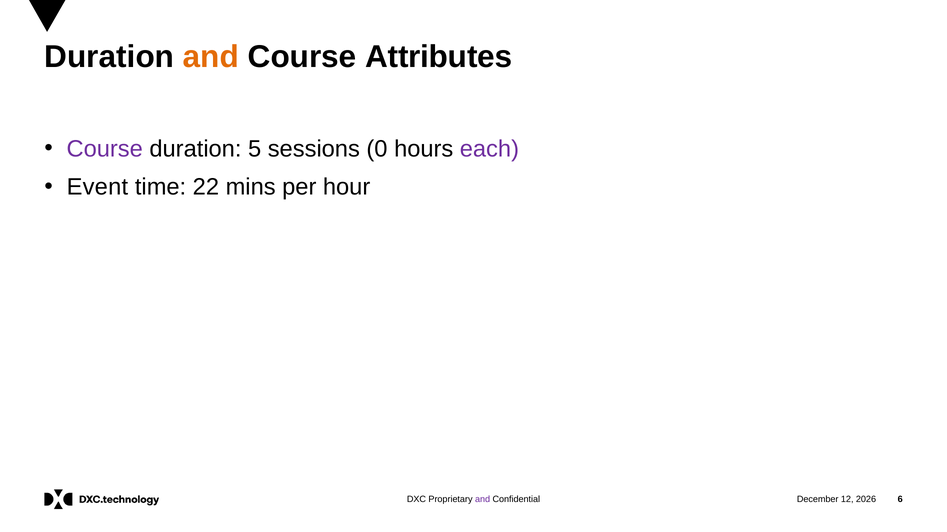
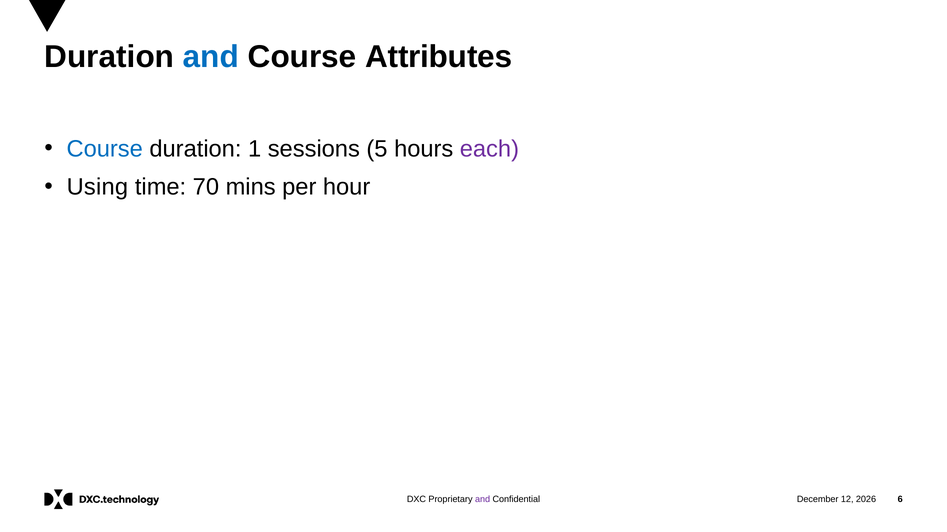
and colour: orange -> blue (211, 57)
Course colour: purple -> blue (105, 149)
5: 5 -> 1 (255, 149)
0: 0 -> 5 (377, 149)
Event: Event -> Using (97, 187)
22: 22 -> 70 (206, 187)
